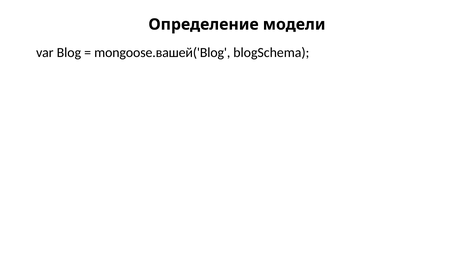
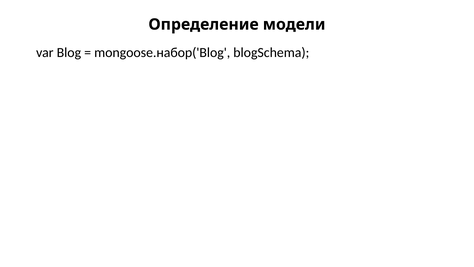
mongoose.вашей('Blog: mongoose.вашей('Blog -> mongoose.набор('Blog (162, 53)
